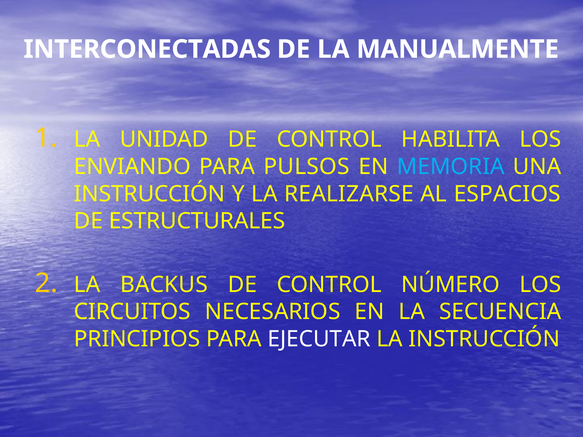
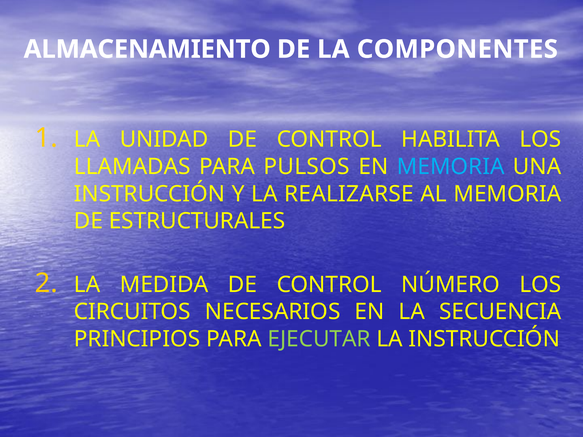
INTERCONECTADAS: INTERCONECTADAS -> ALMACENAMIENTO (147, 49)
MANUALMENTE: MANUALMENTE -> COMPONENTES (457, 49)
ENVIANDO: ENVIANDO -> LLAMADAS (132, 167)
AL ESPACIOS: ESPACIOS -> MEMORIA (507, 194)
BACKUS: BACKUS -> MEDIDA (164, 285)
EJECUTAR colour: white -> light green (319, 339)
